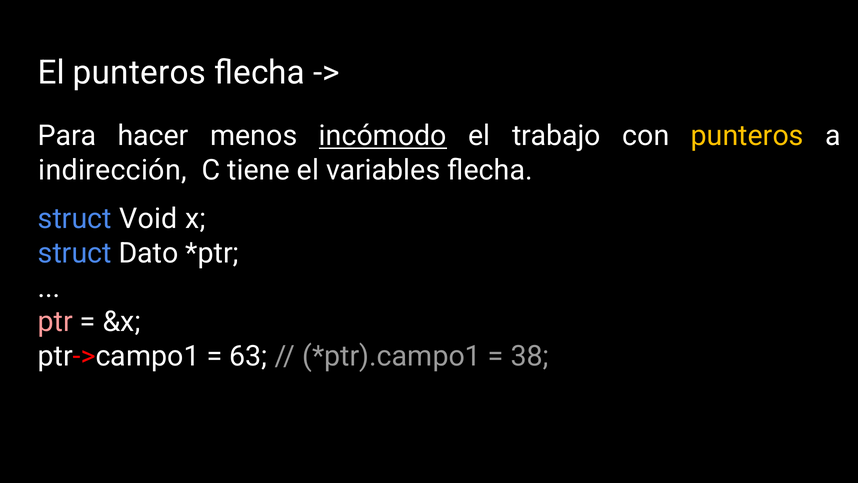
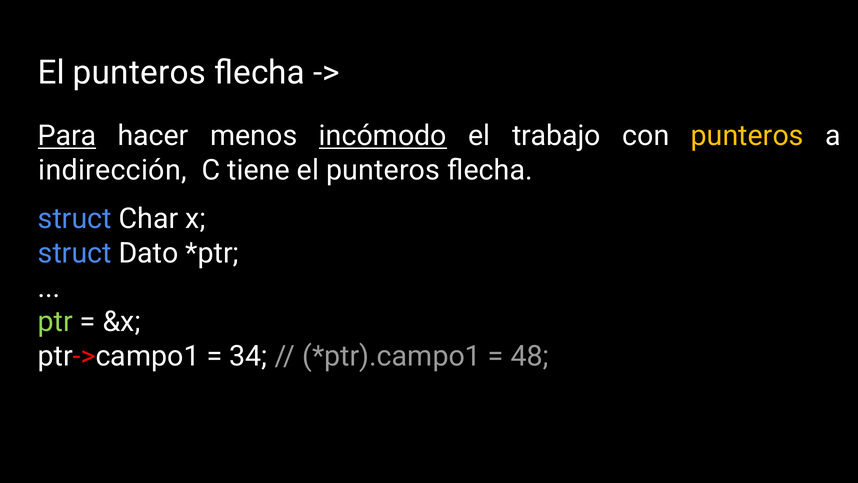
Para underline: none -> present (67, 136)
tiene el variables: variables -> punteros (383, 170)
Void: Void -> Char (148, 219)
ptr colour: pink -> light green (55, 322)
63: 63 -> 34 (248, 356)
38: 38 -> 48 (530, 356)
